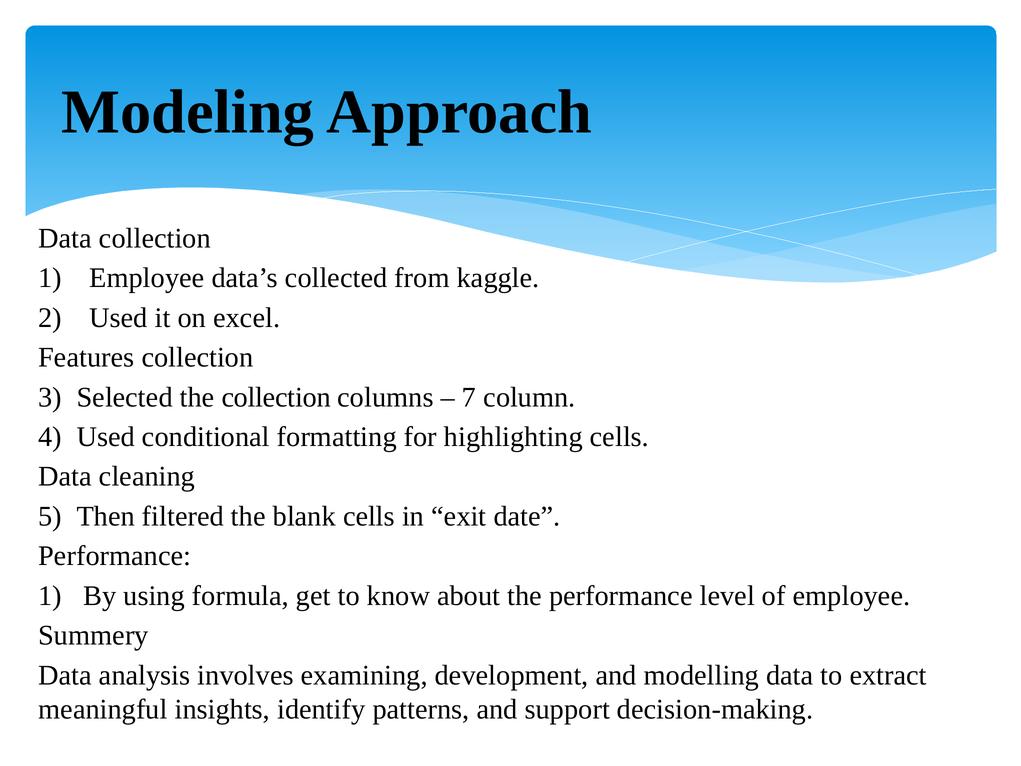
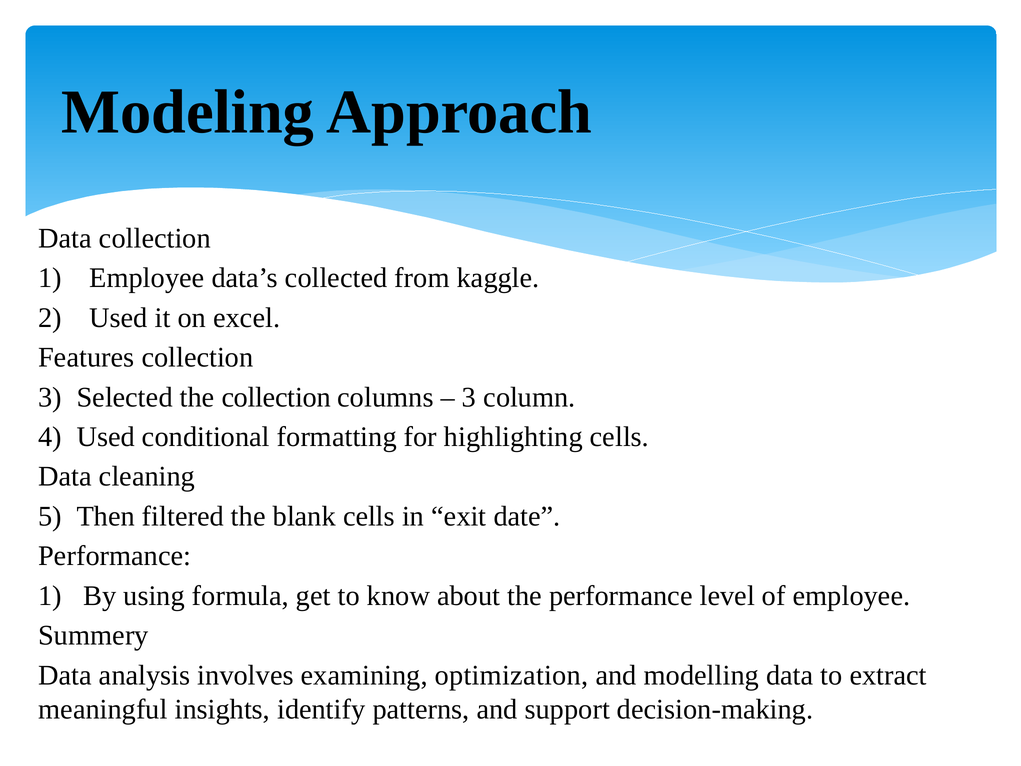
7: 7 -> 3 (469, 397)
development: development -> optimization (512, 675)
